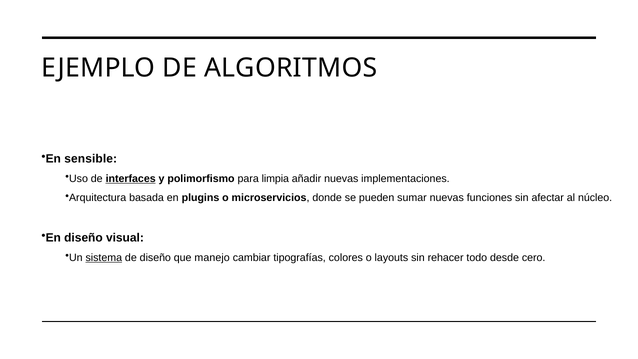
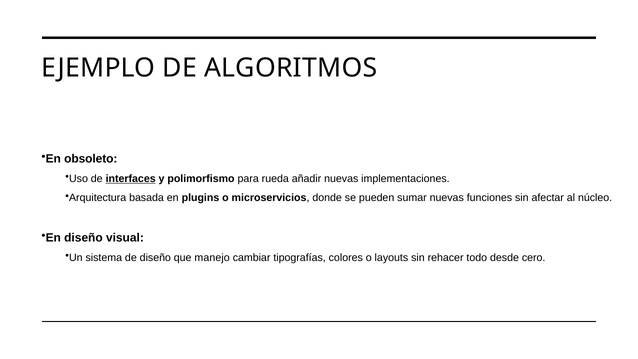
sensible: sensible -> obsoleto (91, 159)
limpia: limpia -> rueda (275, 179)
sistema underline: present -> none (104, 257)
